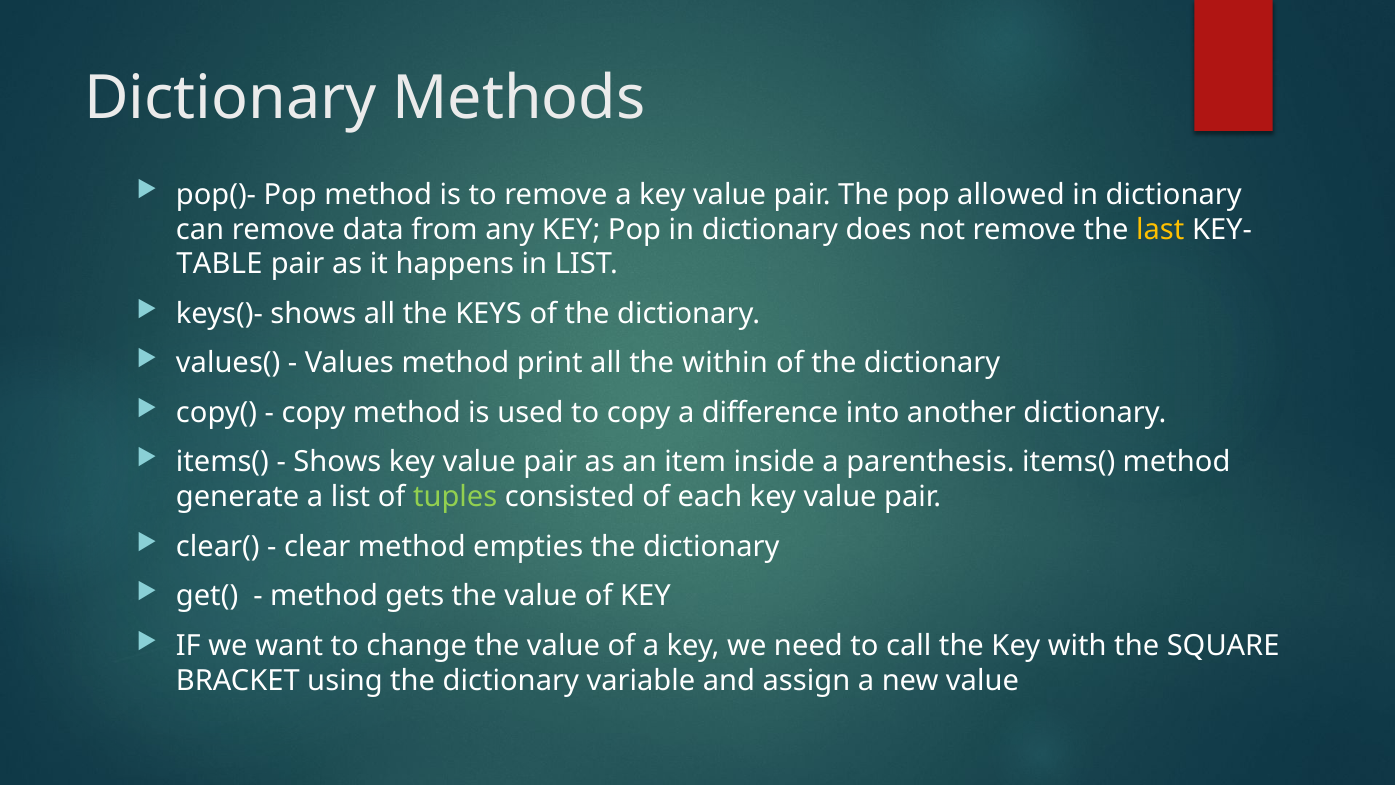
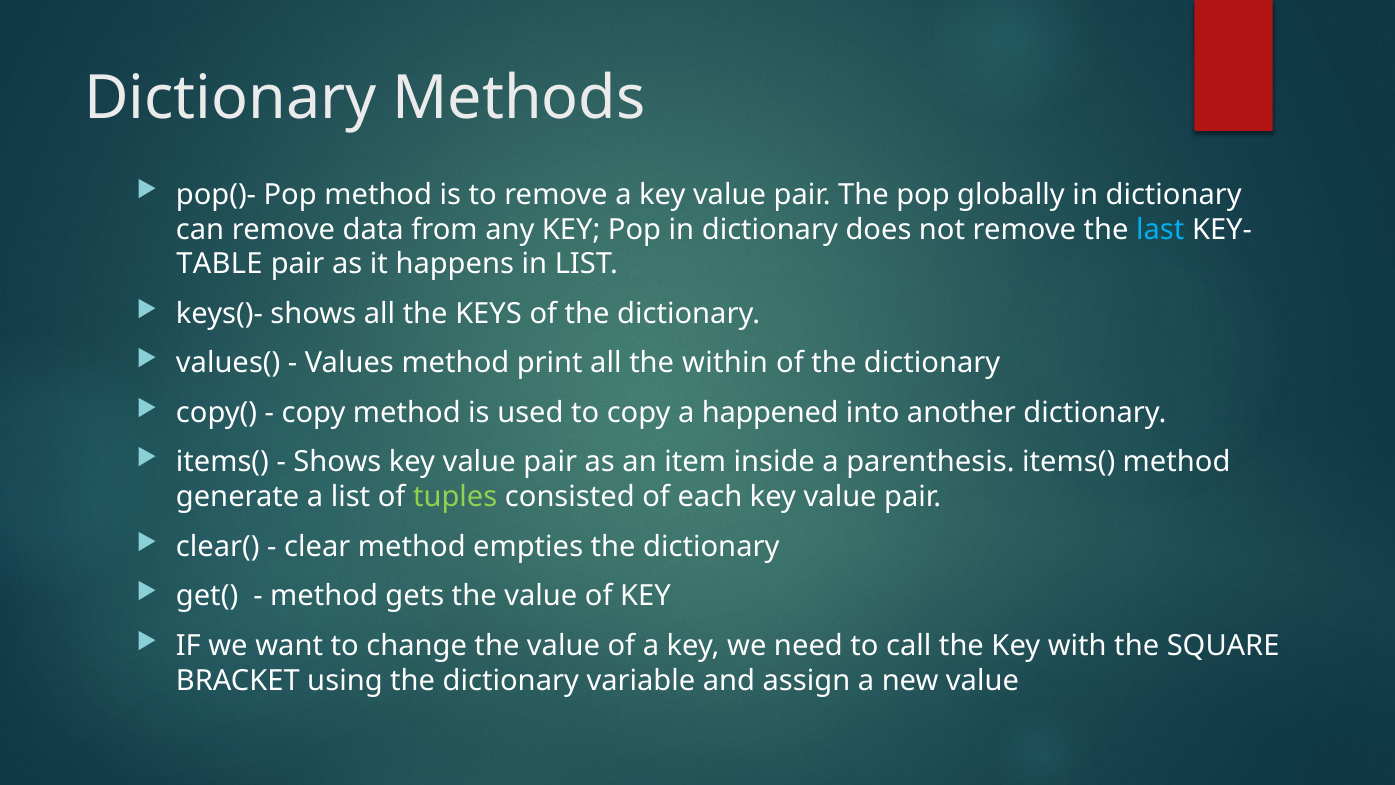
allowed: allowed -> globally (1011, 194)
last colour: yellow -> light blue (1160, 229)
difference: difference -> happened (770, 413)
